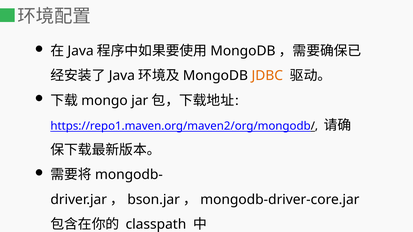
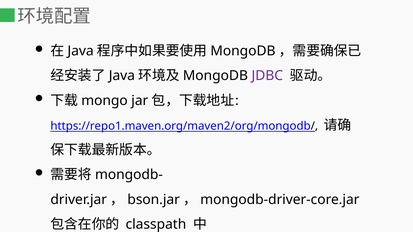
JDBC colour: orange -> purple (267, 76)
